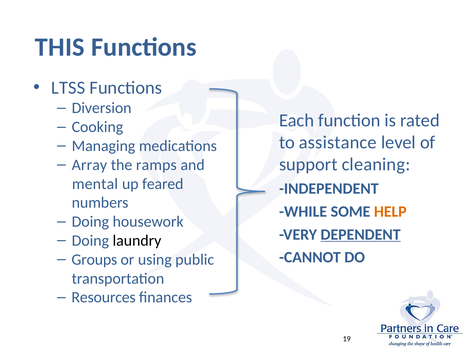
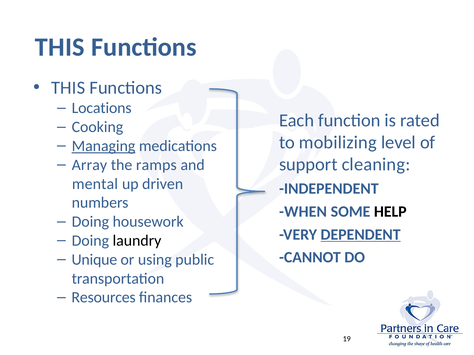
LTSS: LTSS -> THIS (68, 88)
Diversion: Diversion -> Locations (102, 108)
assistance: assistance -> mobilizing (338, 143)
Managing underline: none -> present (104, 146)
feared: feared -> driven (163, 184)
WHILE: WHILE -> WHEN (303, 212)
HELP colour: orange -> black (390, 212)
Groups: Groups -> Unique (94, 260)
